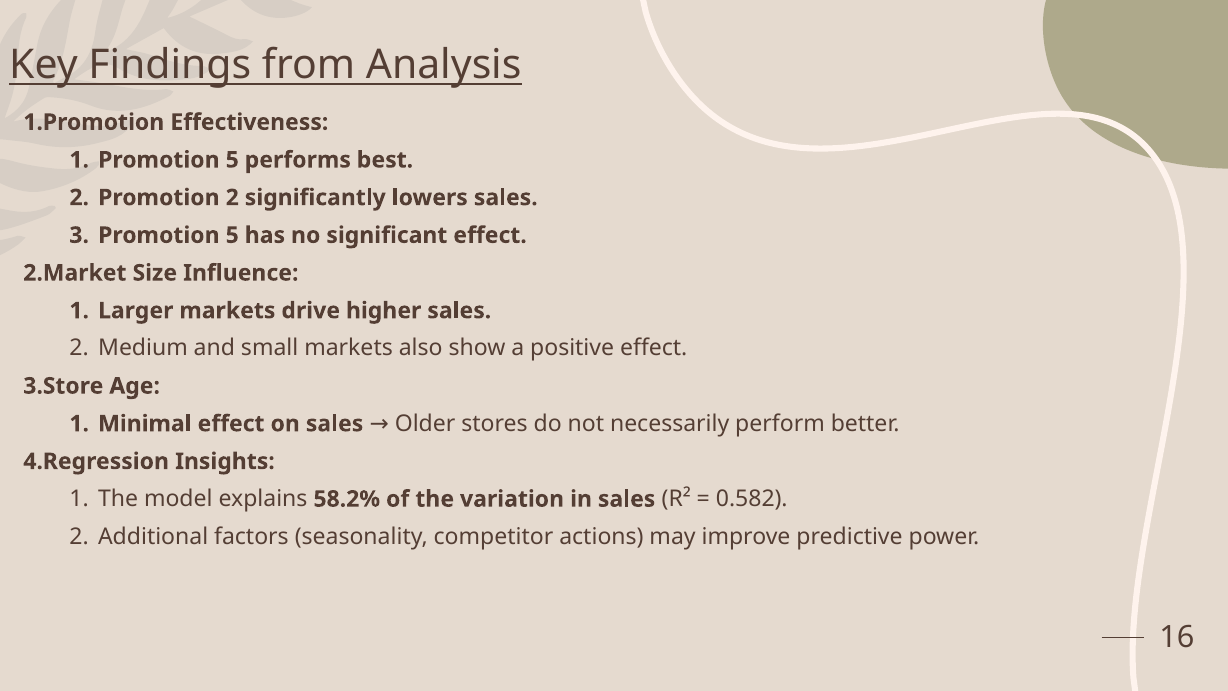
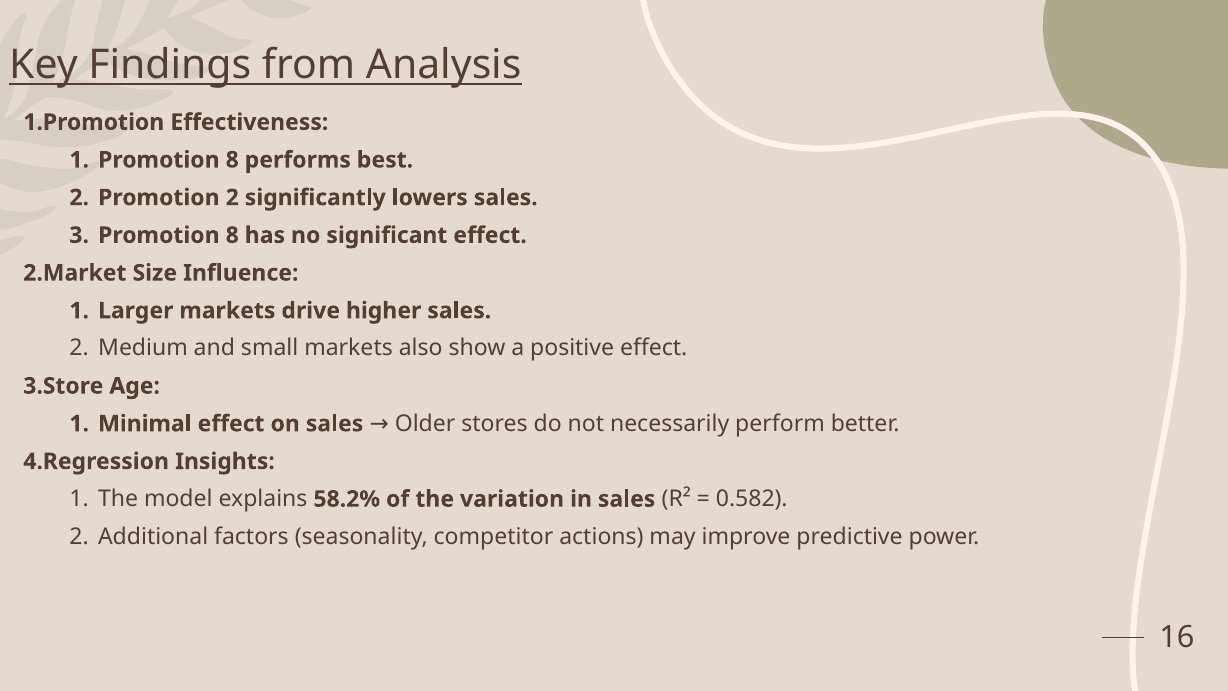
1 Promotion 5: 5 -> 8 (232, 160)
3 Promotion 5: 5 -> 8 (232, 235)
